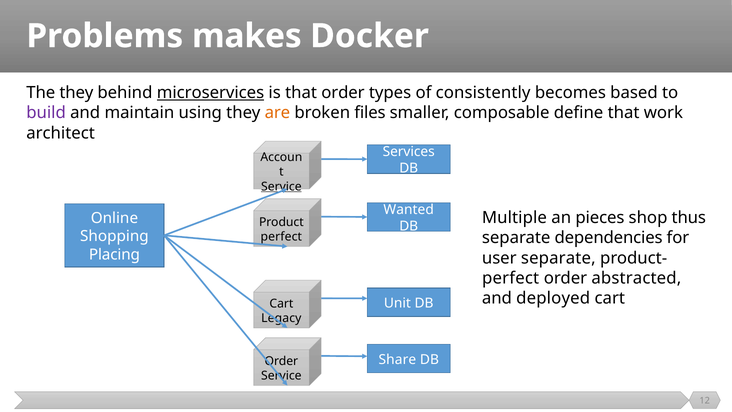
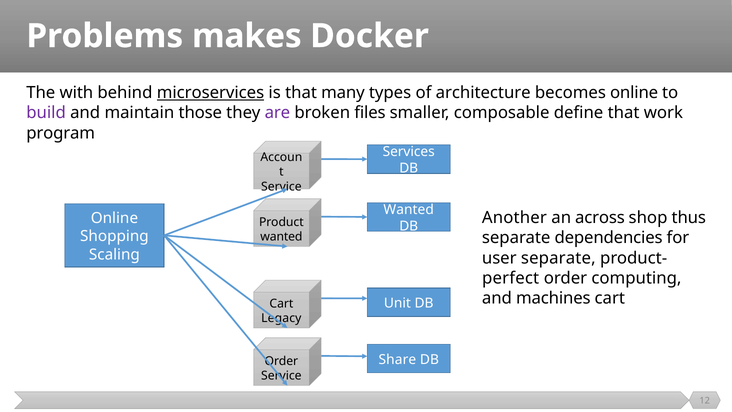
The they: they -> with (76, 93)
that order: order -> many (343, 93)
consistently: consistently -> architecture (483, 93)
becomes based: based -> online (634, 93)
using: using -> those (200, 113)
are colour: orange -> purple (277, 113)
architect: architect -> program (61, 133)
Service underline: present -> none (281, 186)
Multiple: Multiple -> Another (514, 218)
pieces: pieces -> across (600, 218)
perfect: perfect -> wanted (281, 237)
Placing: Placing -> Scaling (114, 255)
abstracted: abstracted -> computing (636, 278)
deployed: deployed -> machines (553, 298)
